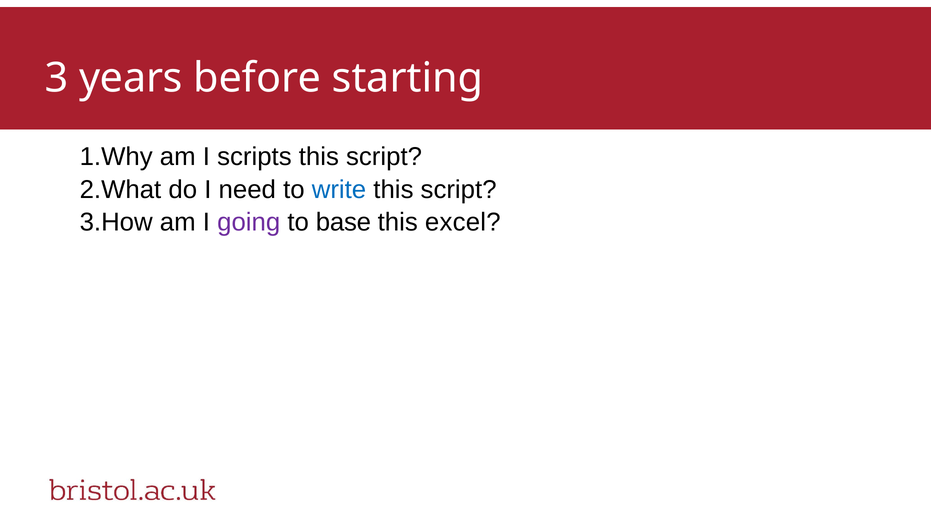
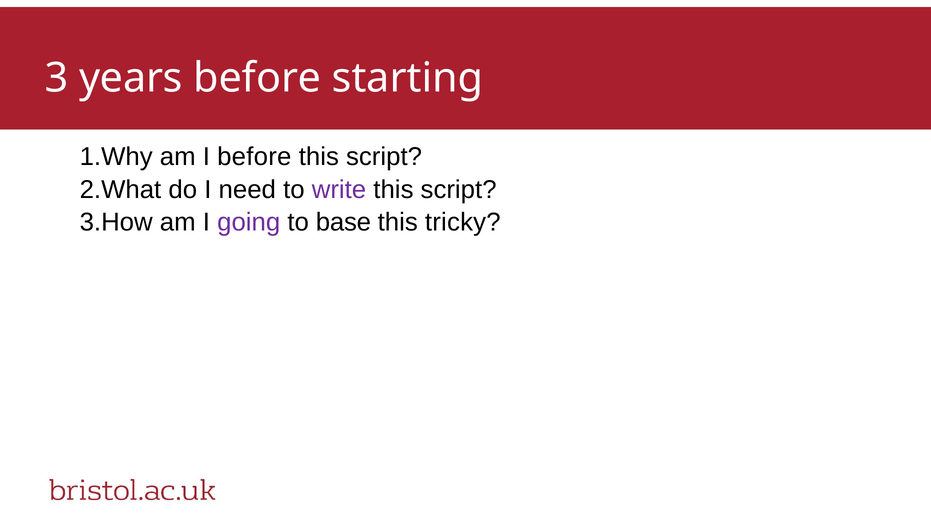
I scripts: scripts -> before (254, 157)
write colour: blue -> purple (339, 189)
excel: excel -> tricky (463, 222)
